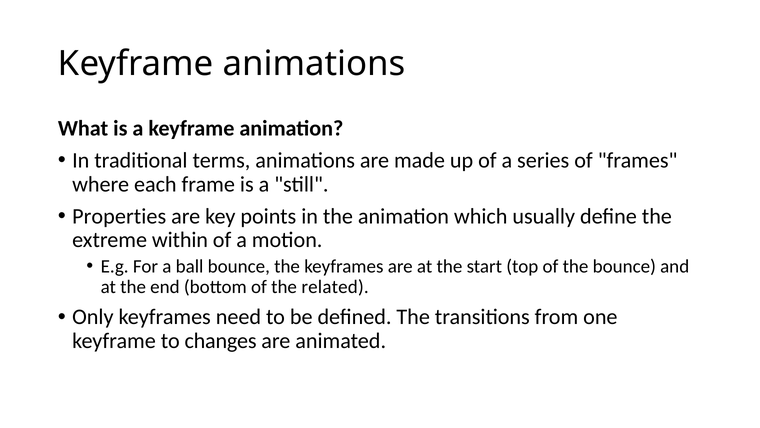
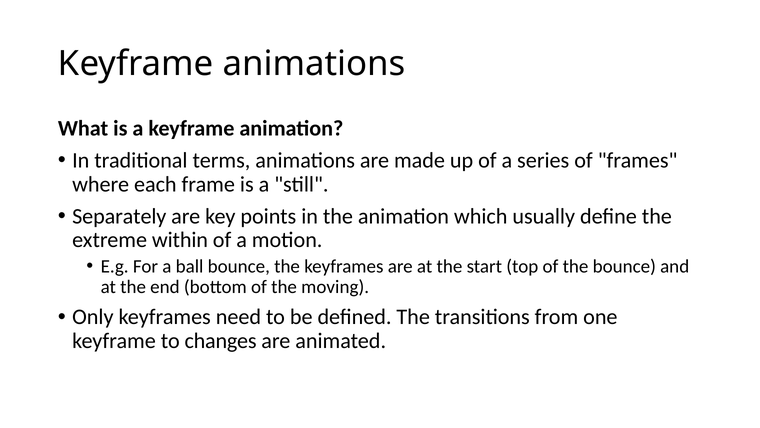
Properties: Properties -> Separately (119, 216)
related: related -> moving (335, 287)
